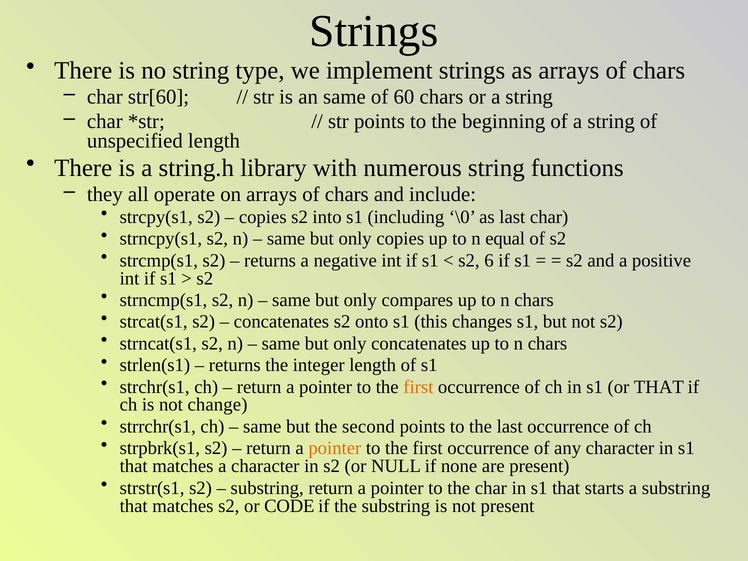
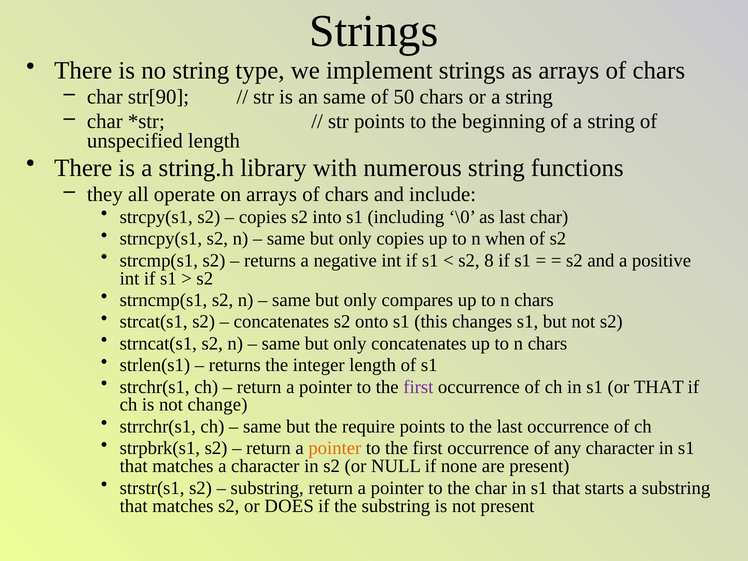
str[60: str[60 -> str[90 (159, 97)
60: 60 -> 50 (404, 97)
equal: equal -> when (505, 239)
6: 6 -> 8 (489, 260)
first colour: orange -> purple (418, 387)
second: second -> require (368, 427)
CODE: CODE -> DOES (289, 506)
